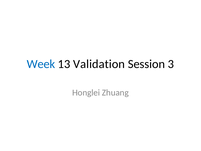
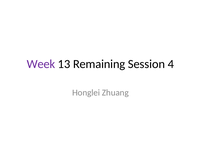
Week colour: blue -> purple (41, 64)
Validation: Validation -> Remaining (99, 64)
3: 3 -> 4 (171, 64)
